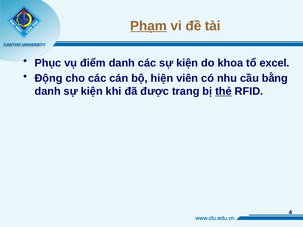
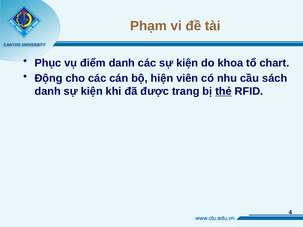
Phạm underline: present -> none (148, 26)
excel: excel -> chart (274, 63)
bằng: bằng -> sách (275, 78)
